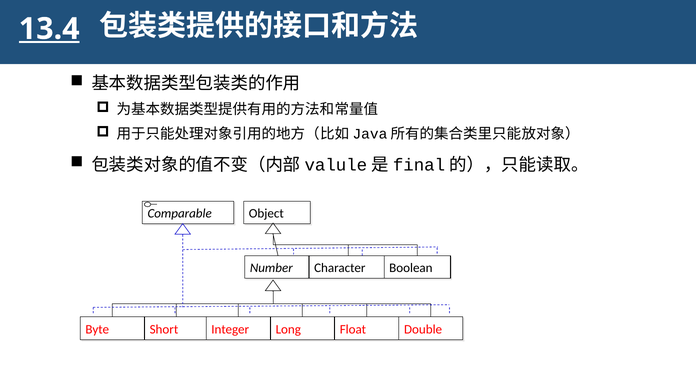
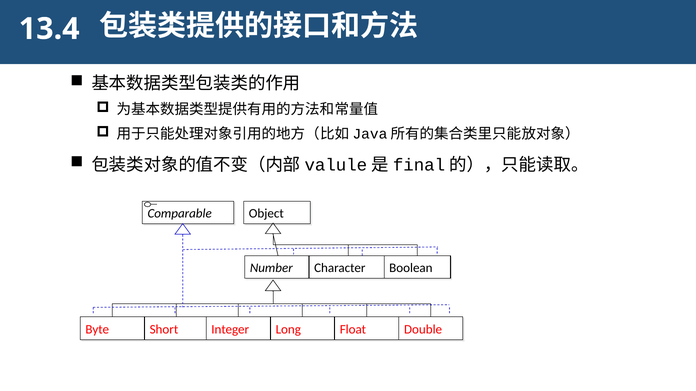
13.4 underline: present -> none (49, 29)
